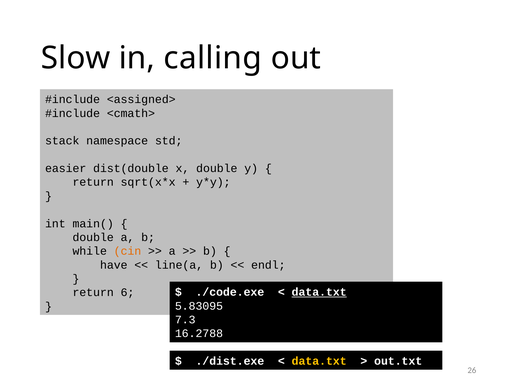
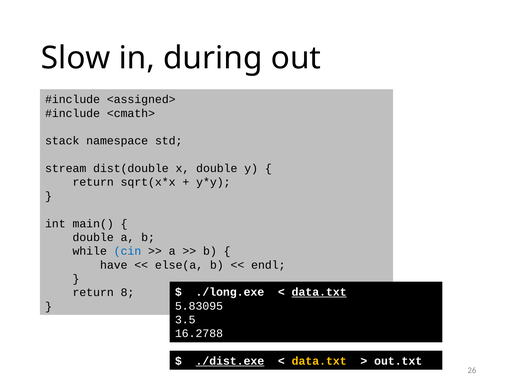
calling: calling -> during (213, 58)
easier: easier -> stream (66, 168)
cin colour: orange -> blue (127, 251)
line(a: line(a -> else(a (179, 265)
./code.exe: ./code.exe -> ./long.exe (230, 292)
6: 6 -> 8 (127, 292)
7.3: 7.3 -> 3.5 (185, 320)
./dist.exe underline: none -> present (230, 361)
